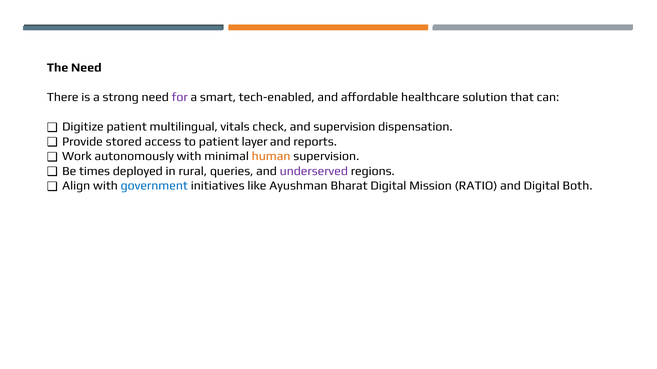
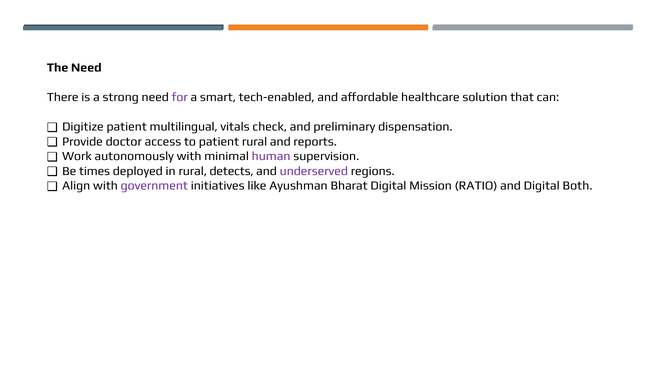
and supervision: supervision -> preliminary (344, 127)
stored: stored -> doctor (124, 142)
patient layer: layer -> rural (255, 142)
human colour: orange -> purple (271, 157)
queries: queries -> detects (232, 171)
government colour: blue -> purple (154, 186)
